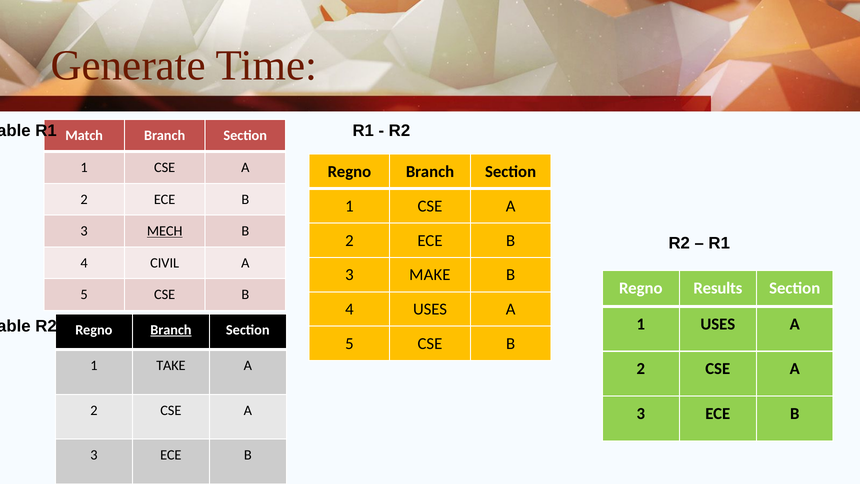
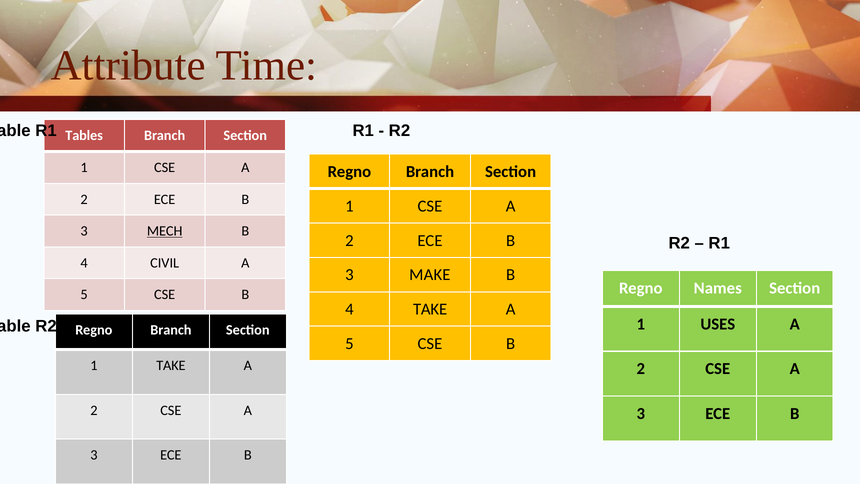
Generate: Generate -> Attribute (128, 65)
Match: Match -> Tables (84, 136)
Results: Results -> Names (718, 288)
4 USES: USES -> TAKE (430, 309)
Branch underline: present -> none (171, 330)
